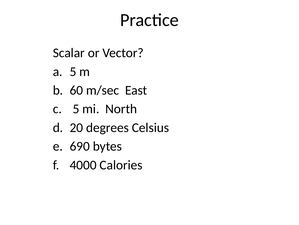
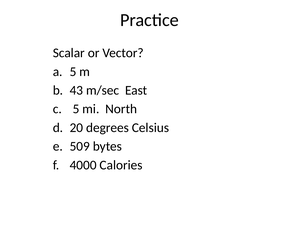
60: 60 -> 43 (76, 90)
690: 690 -> 509 (80, 146)
